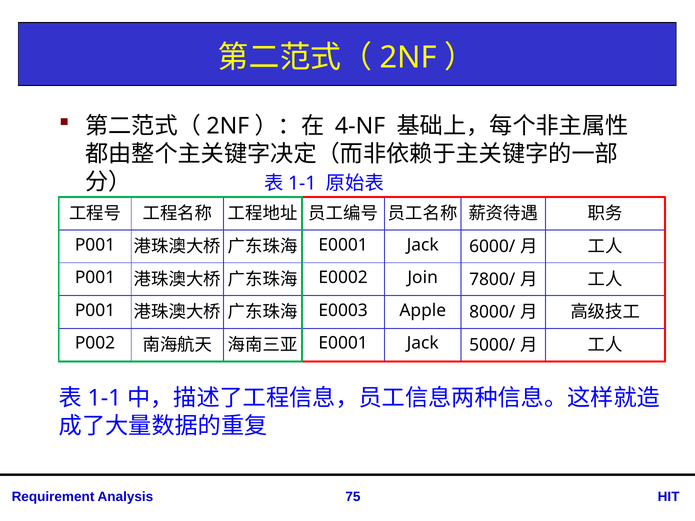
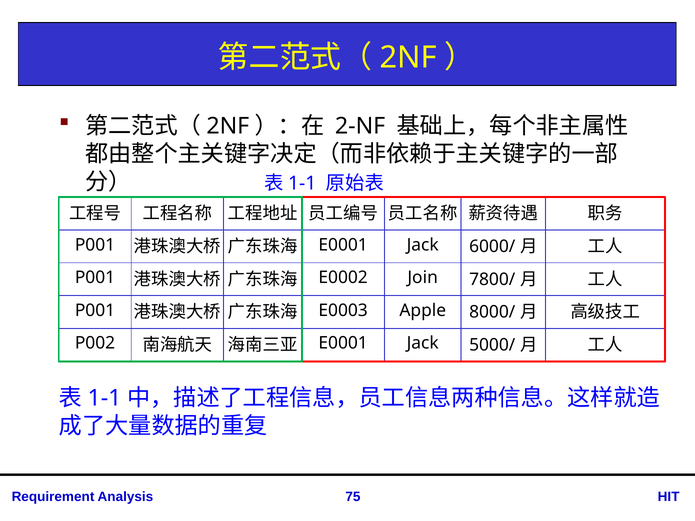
4-NF: 4-NF -> 2-NF (360, 126)
